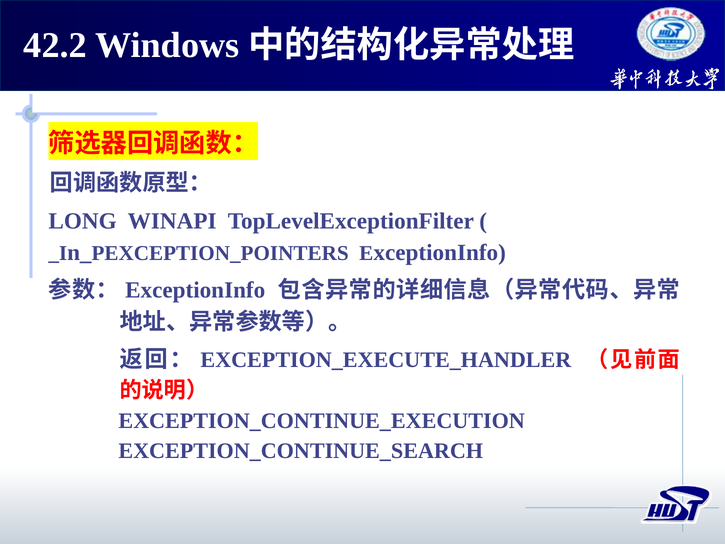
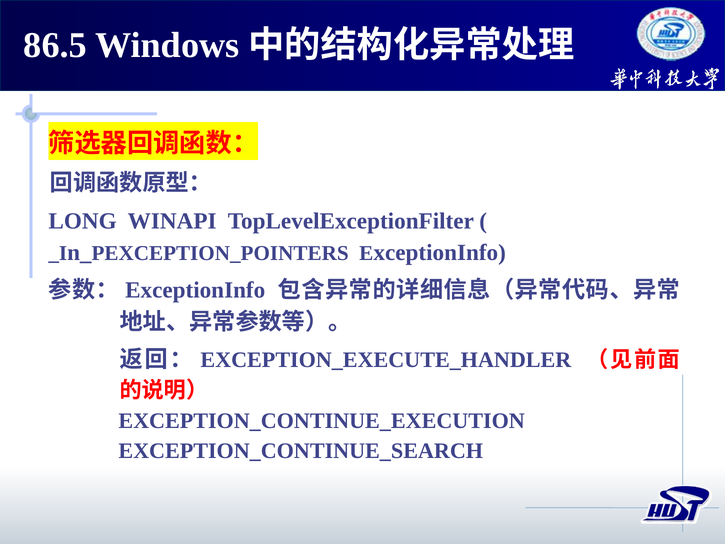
42.2: 42.2 -> 86.5 (55, 45)
